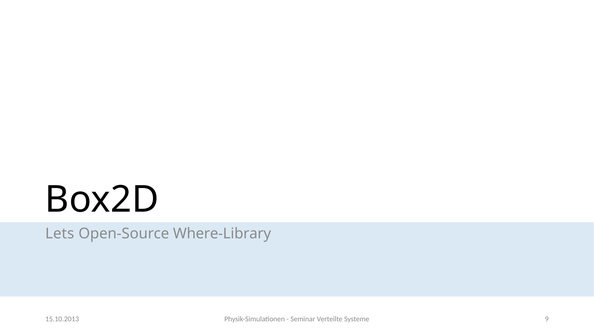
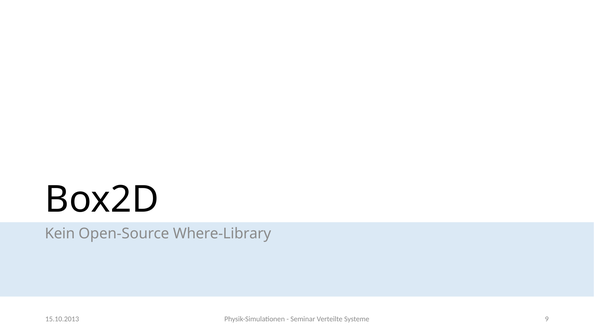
Lets: Lets -> Kein (60, 234)
